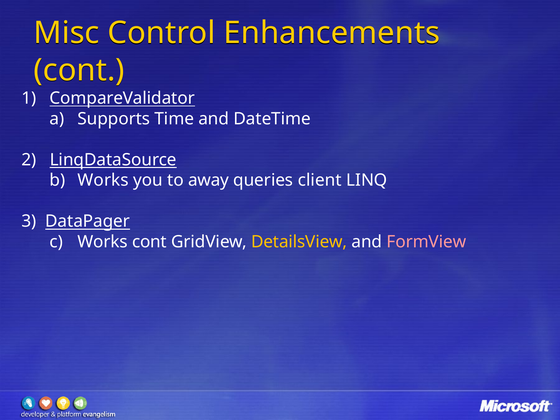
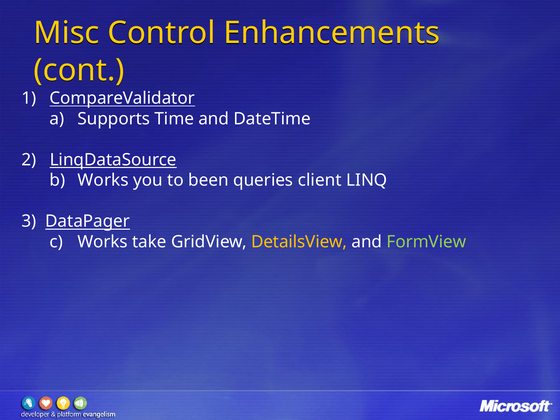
away: away -> been (208, 180)
Works cont: cont -> take (149, 242)
FormView colour: pink -> light green (426, 242)
